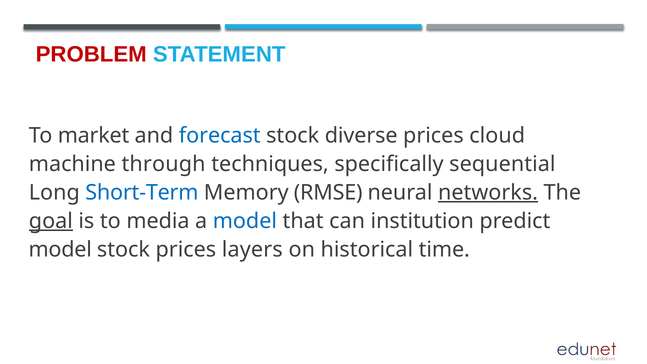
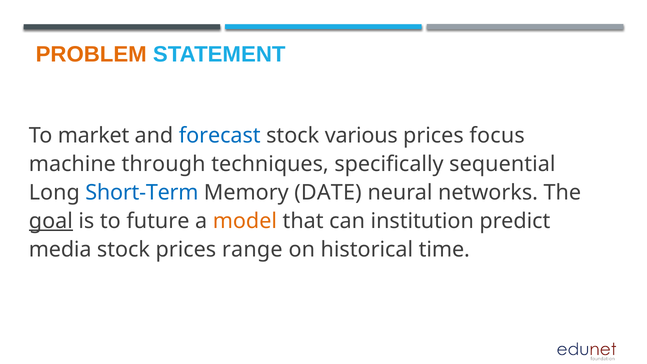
PROBLEM colour: red -> orange (91, 55)
diverse: diverse -> various (361, 136)
cloud: cloud -> focus (497, 136)
RMSE: RMSE -> DATE (328, 192)
networks underline: present -> none (488, 192)
media: media -> future (158, 221)
model colour: blue -> orange (245, 221)
model: model -> media (60, 249)
layers: layers -> range (252, 249)
